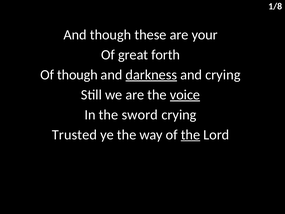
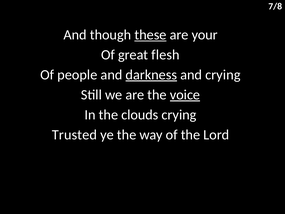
1/8: 1/8 -> 7/8 (275, 6)
these underline: none -> present (150, 35)
forth: forth -> flesh (165, 55)
Of though: though -> people (77, 75)
sword: sword -> clouds (140, 115)
the underline: present -> none (190, 135)
